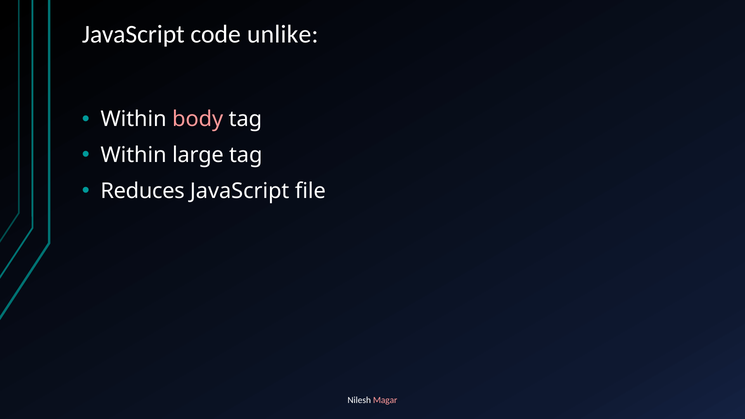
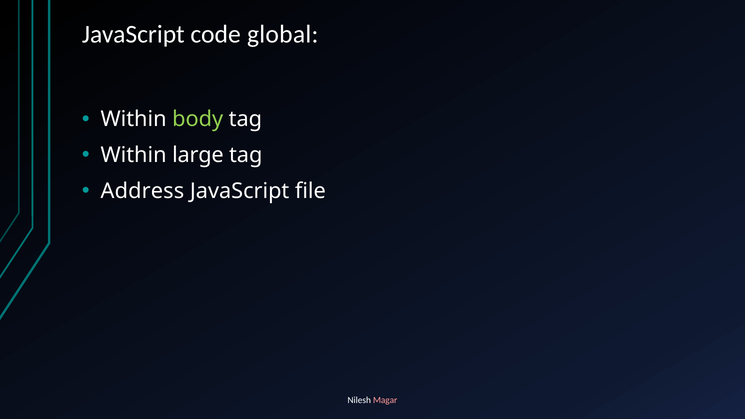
unlike: unlike -> global (283, 34)
body colour: pink -> light green (198, 119)
Reduces: Reduces -> Address (142, 191)
